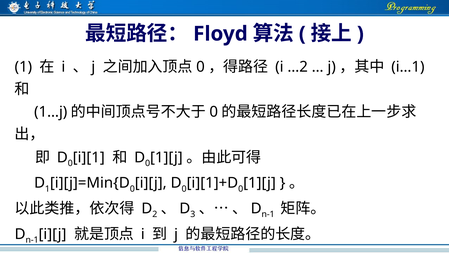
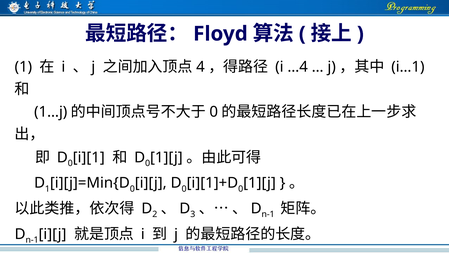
0: 0 -> 4 (201, 67)
…2: …2 -> …4 (298, 67)
